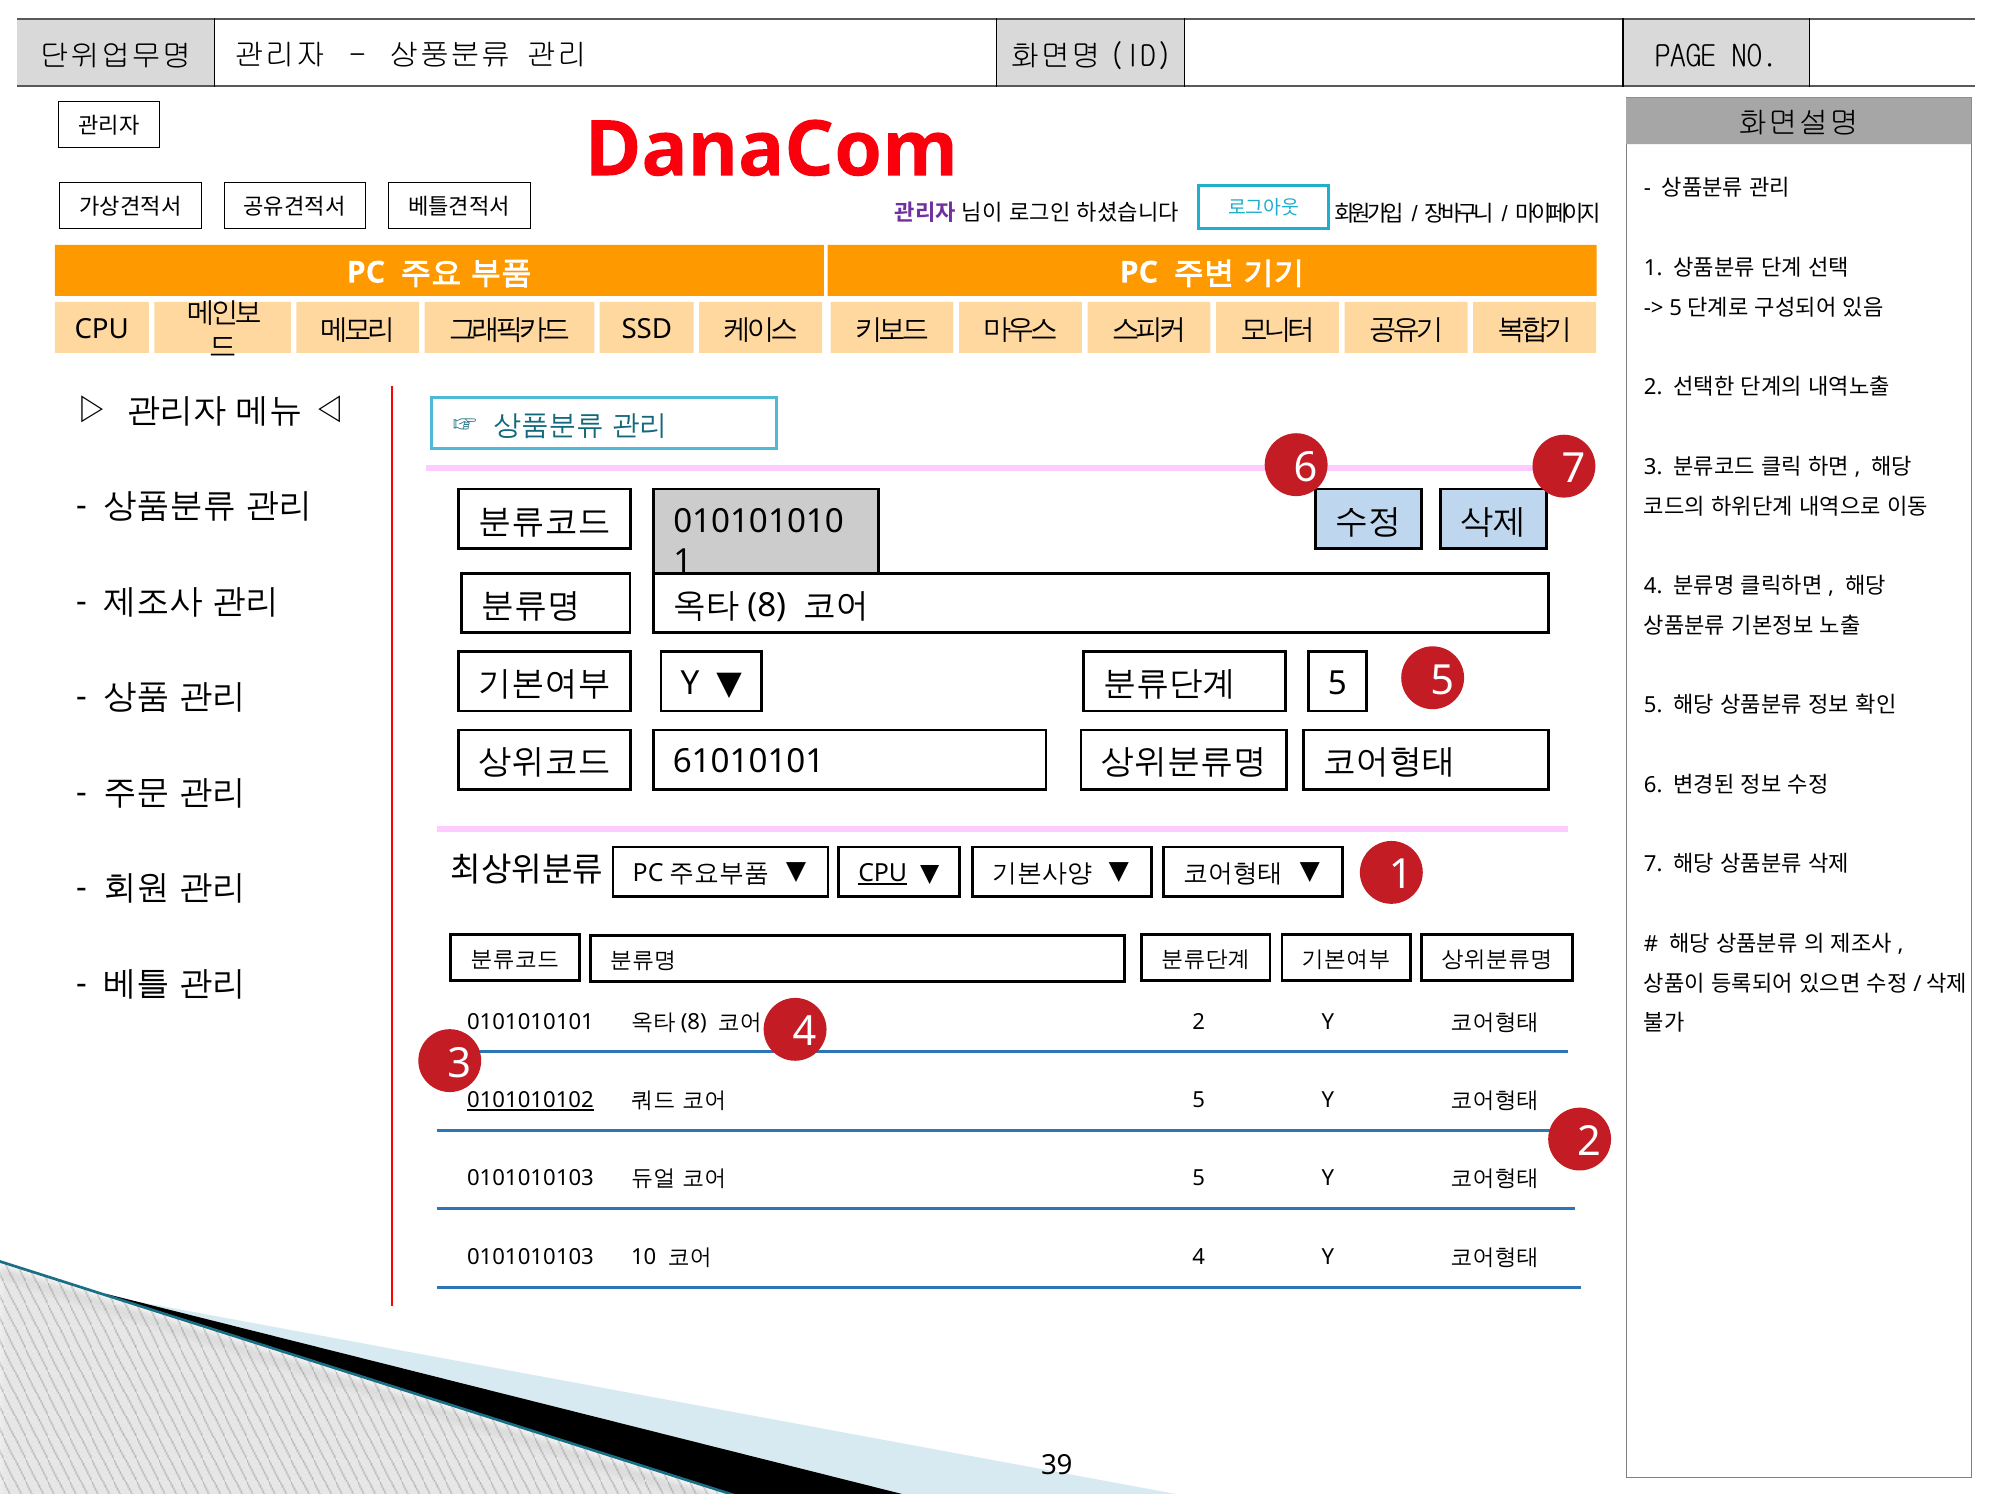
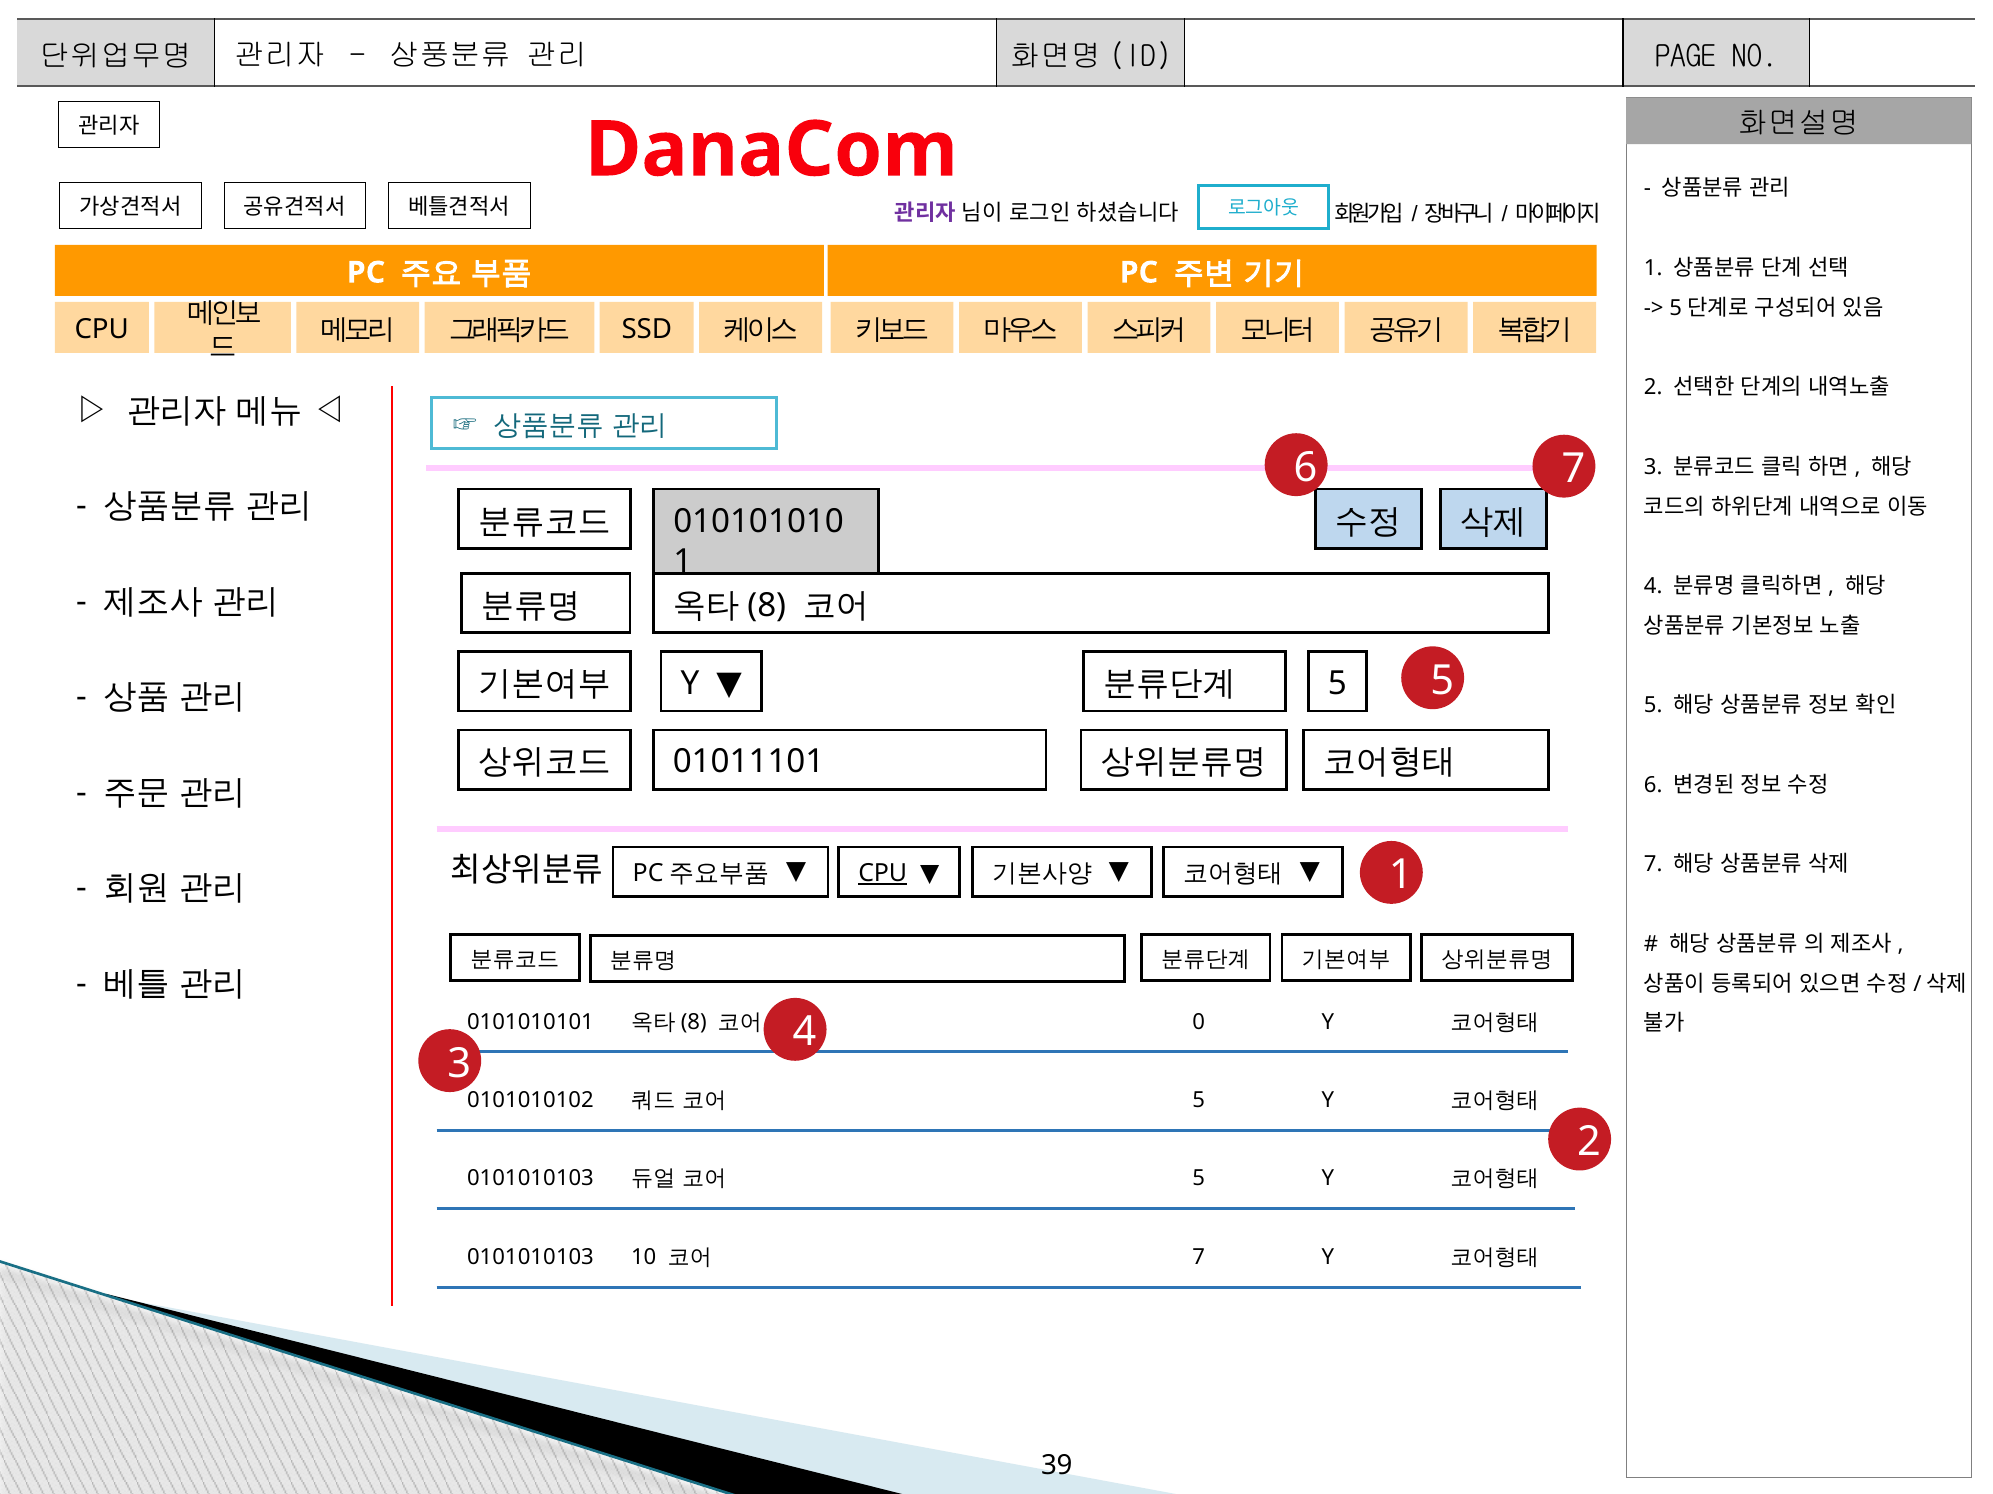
61010101: 61010101 -> 01011101 (749, 762)
2: 2 -> 0 (1199, 1022)
0101010102 underline: present -> none (530, 1101)
4: 4 -> 7 (1199, 1258)
